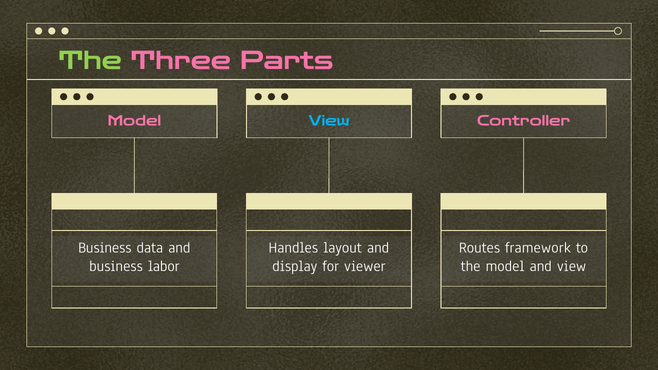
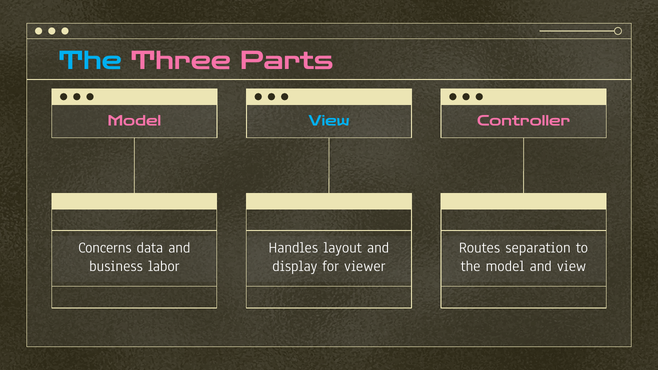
The colour: light green -> light blue (90, 61)
Business: Business -> Concerns (105, 248)
framework: framework -> separation (538, 248)
